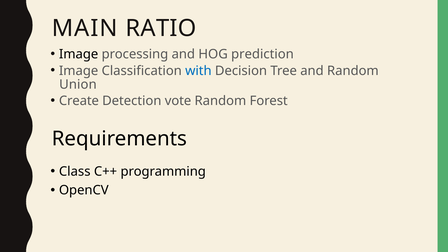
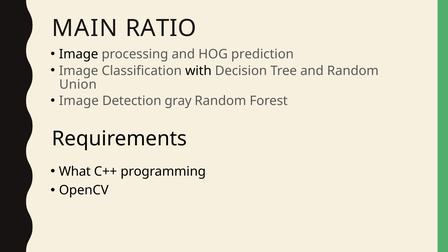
with colour: blue -> black (198, 71)
Create: Create -> Image (79, 101)
vote: vote -> gray (178, 101)
Class: Class -> What (75, 172)
